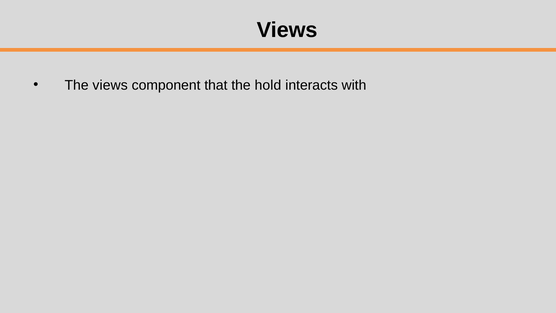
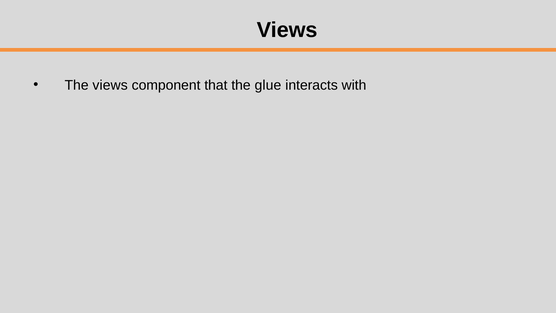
hold: hold -> glue (268, 85)
